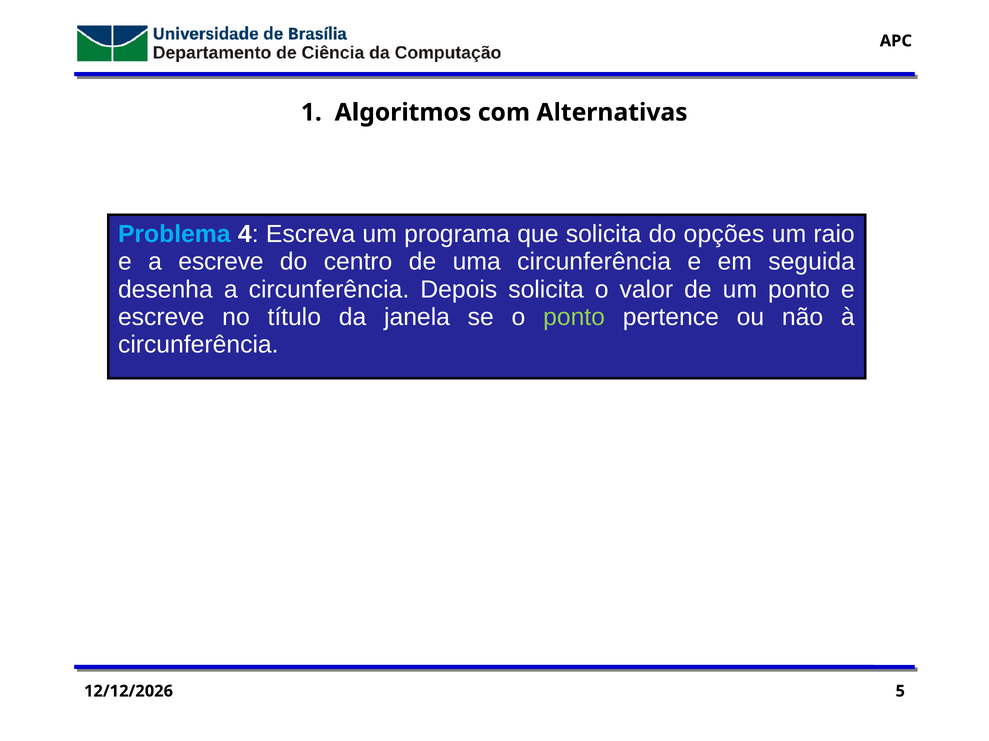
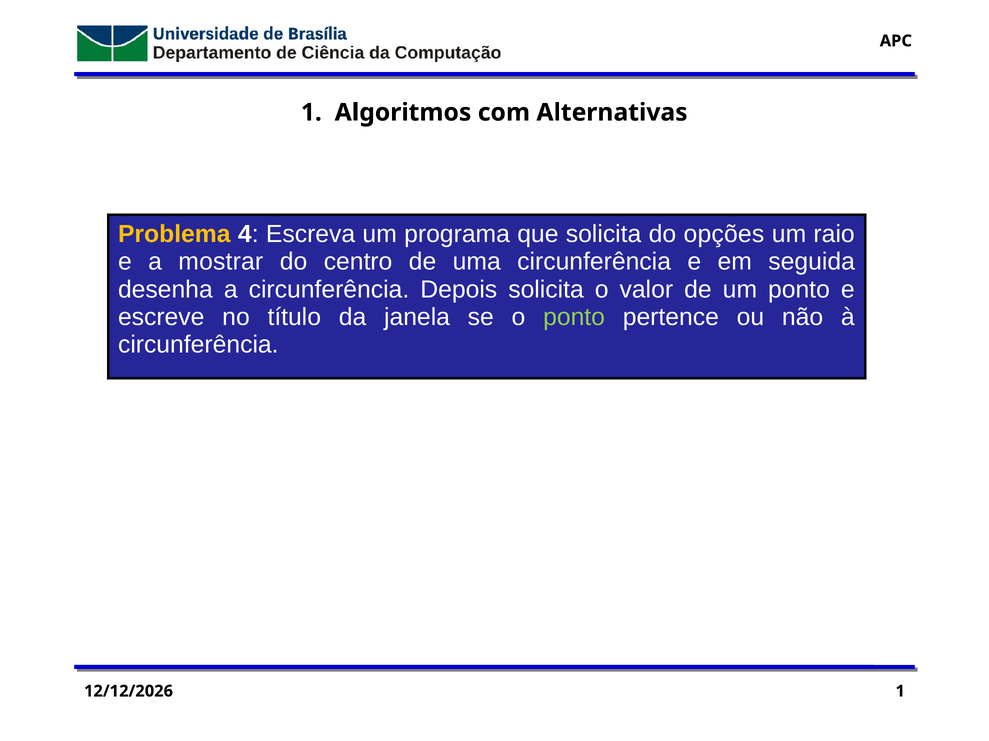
Problema colour: light blue -> yellow (174, 234)
a escreve: escreve -> mostrar (221, 262)
5: 5 -> 1 (900, 692)
